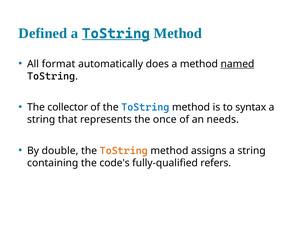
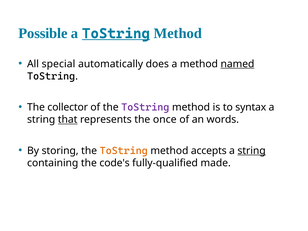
Defined: Defined -> Possible (43, 33)
format: format -> special (58, 64)
ToString colour: blue -> purple (145, 107)
that underline: none -> present (68, 120)
needs: needs -> words (223, 120)
double: double -> storing (60, 151)
assigns: assigns -> accepts (209, 151)
string underline: none -> present (252, 151)
refers: refers -> made (216, 163)
